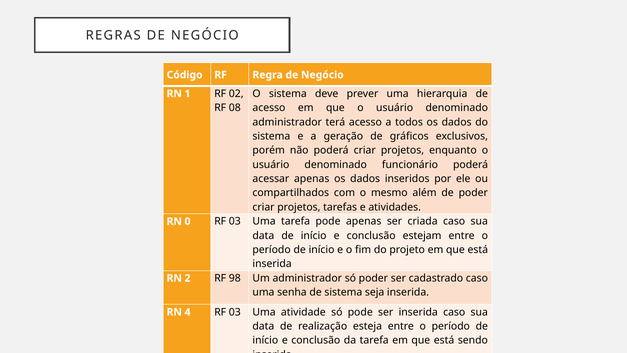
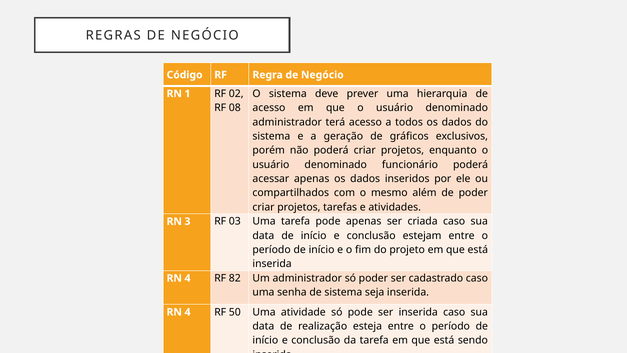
0: 0 -> 3 (187, 221)
2: 2 -> 4 (187, 278)
98: 98 -> 82 (235, 278)
4 RF 03: 03 -> 50 (235, 312)
